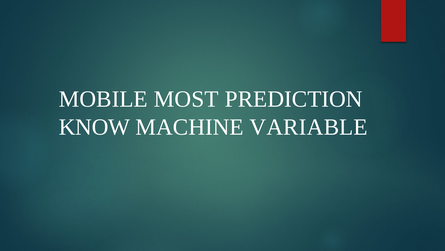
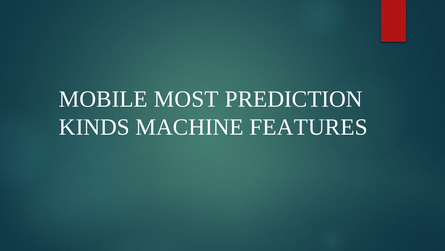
KNOW: KNOW -> KINDS (94, 127)
VARIABLE: VARIABLE -> FEATURES (309, 127)
